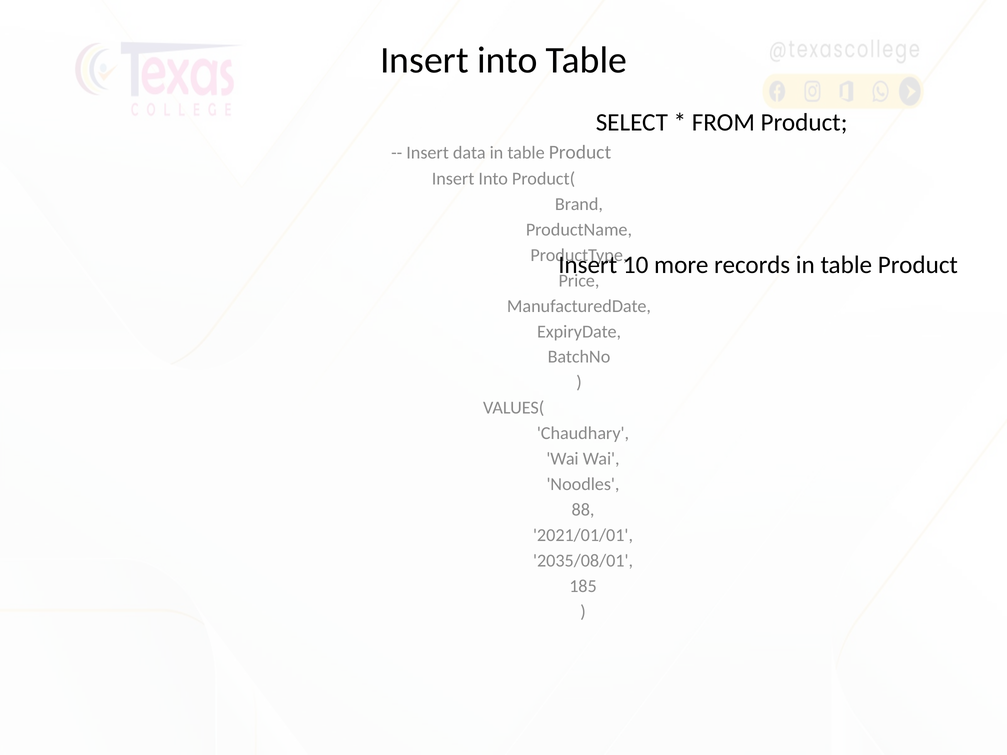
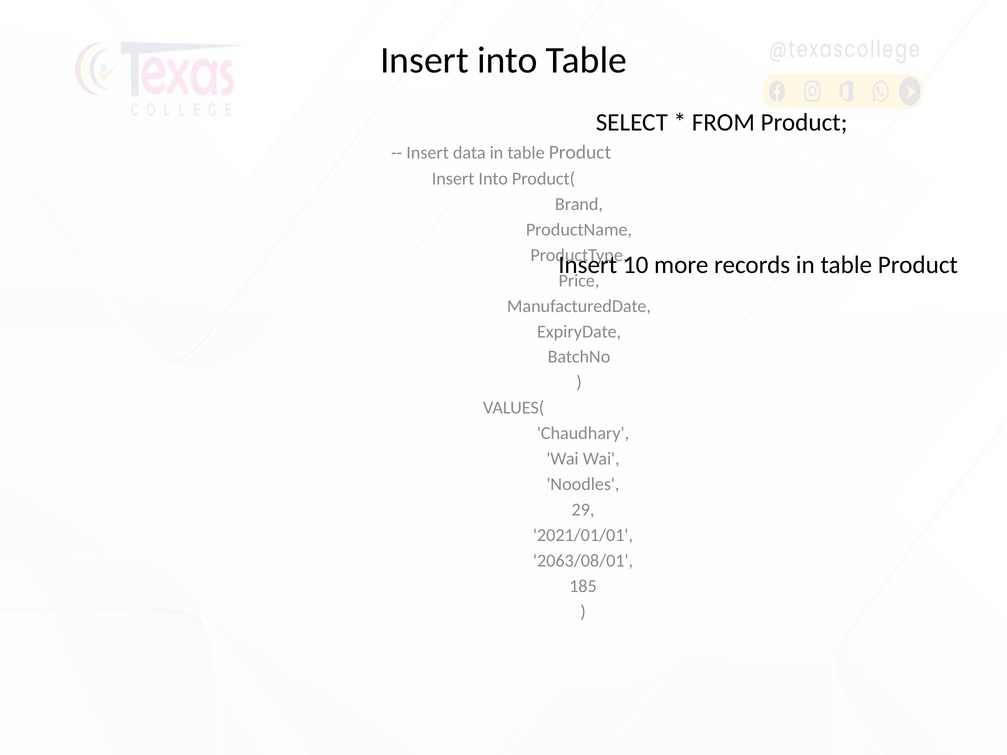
88: 88 -> 29 (583, 510)
2035/08/01: 2035/08/01 -> 2063/08/01 (583, 561)
